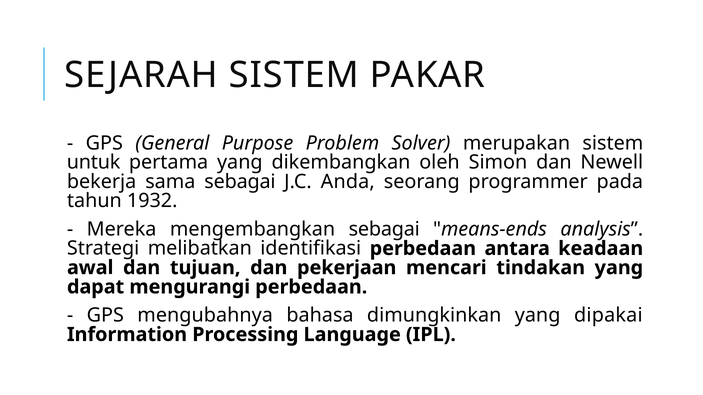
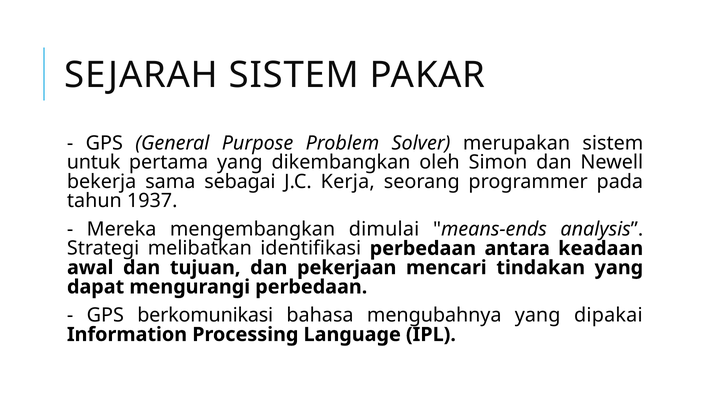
Anda: Anda -> Kerja (348, 182)
1932: 1932 -> 1937 (152, 201)
mengembangkan sebagai: sebagai -> dimulai (384, 229)
mengubahnya: mengubahnya -> berkomunikasi (205, 316)
dimungkinkan: dimungkinkan -> mengubahnya (434, 316)
